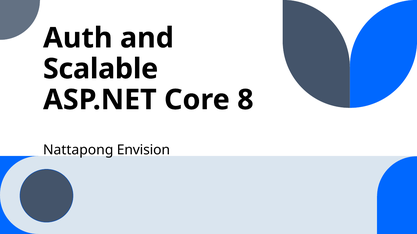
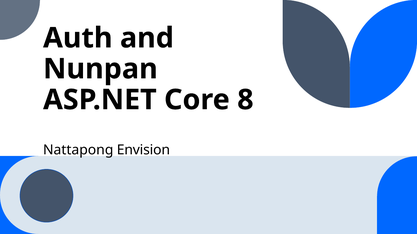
Scalable: Scalable -> Nunpan (100, 69)
